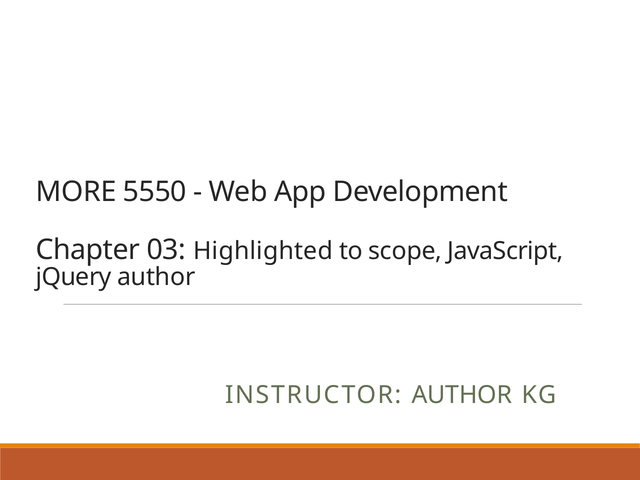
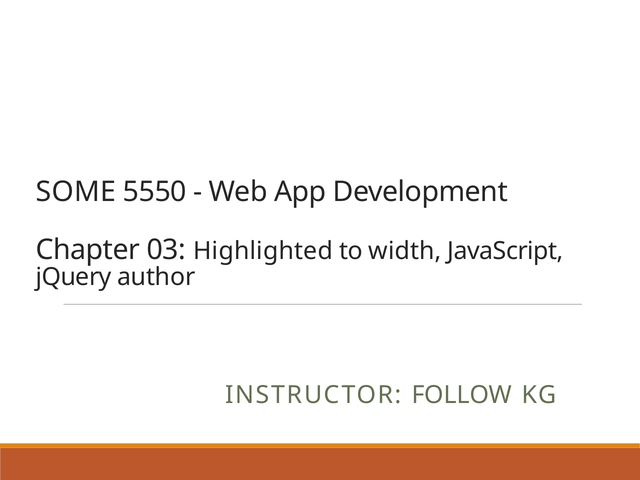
MORE: MORE -> SOME (76, 192)
scope: scope -> width (405, 251)
INSTRUCTOR AUTHOR: AUTHOR -> FOLLOW (462, 395)
